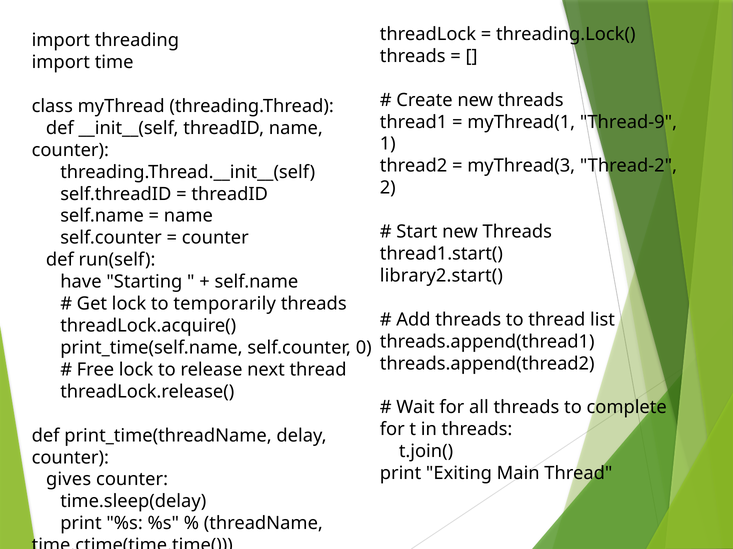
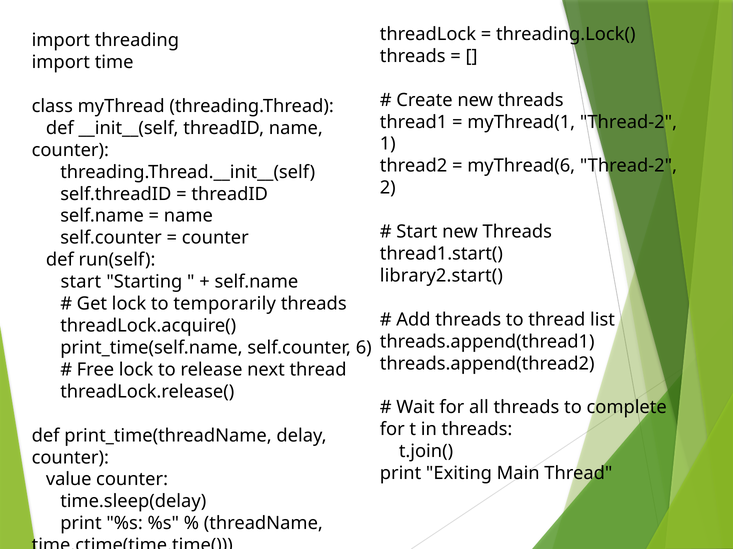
myThread(1 Thread-9: Thread-9 -> Thread-2 (628, 122)
myThread(3: myThread(3 -> myThread(6 (521, 166)
have: have -> start (81, 282)
0: 0 -> 6 (364, 348)
gives: gives -> value (69, 480)
